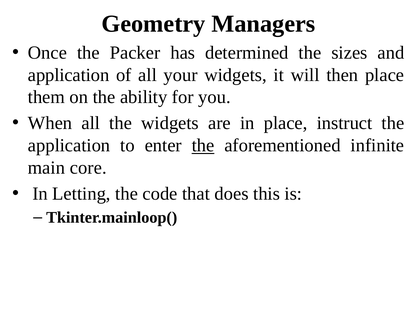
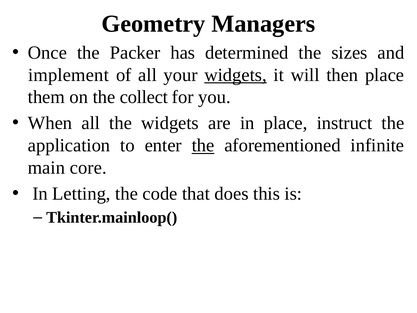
application: application -> implement (68, 75)
widgets underline: none -> present (236, 75)
ability: ability -> collect (144, 97)
